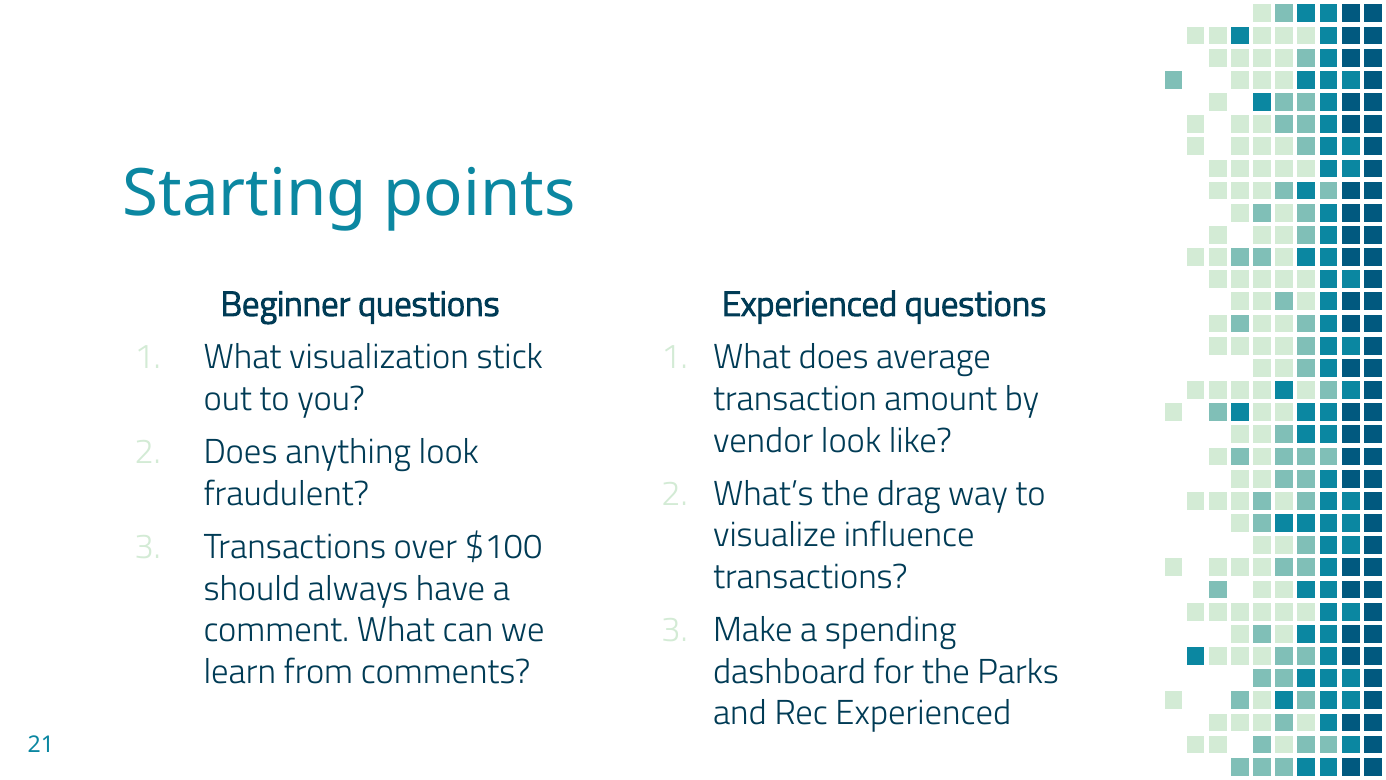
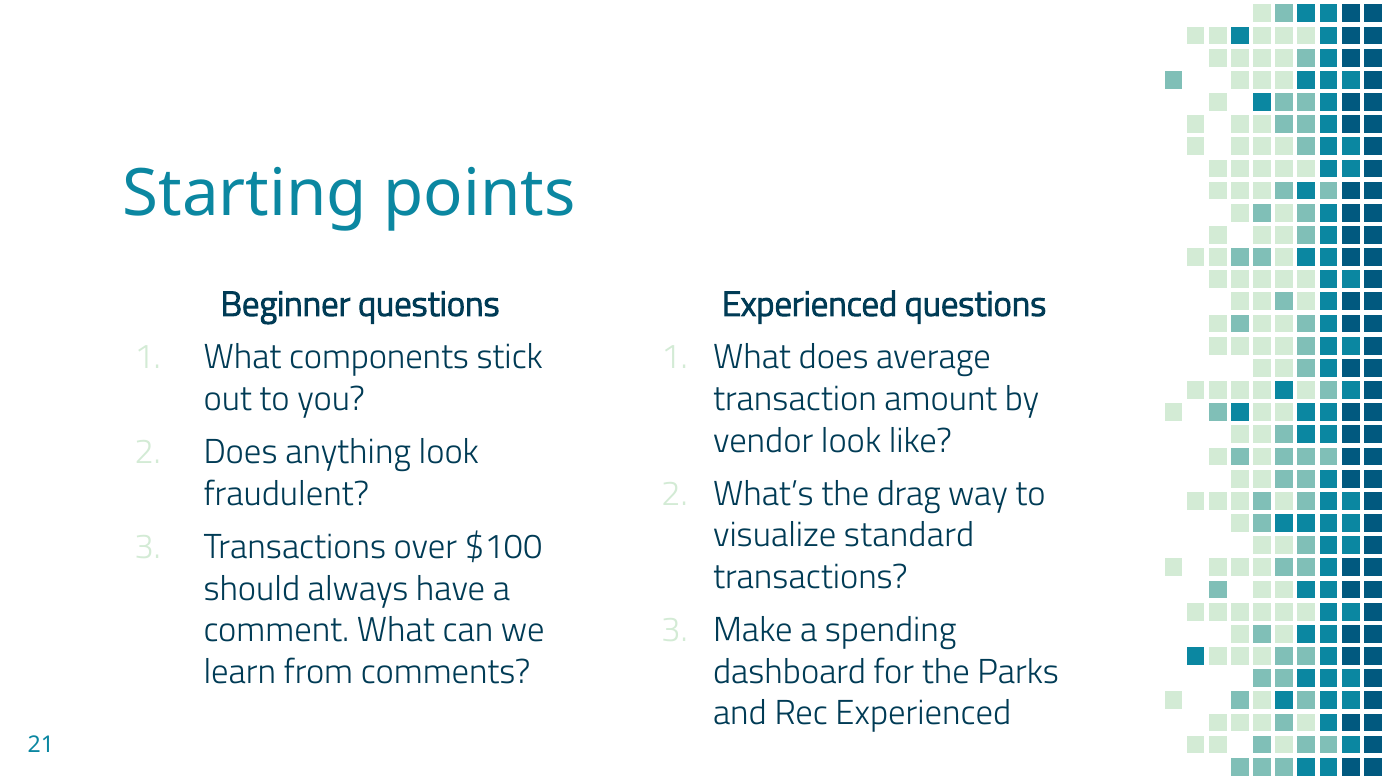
visualization: visualization -> components (379, 357)
influence: influence -> standard (909, 535)
